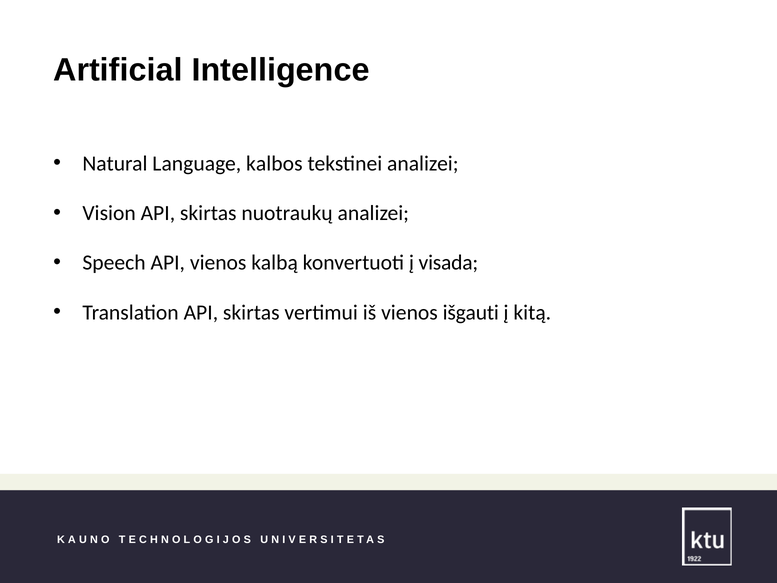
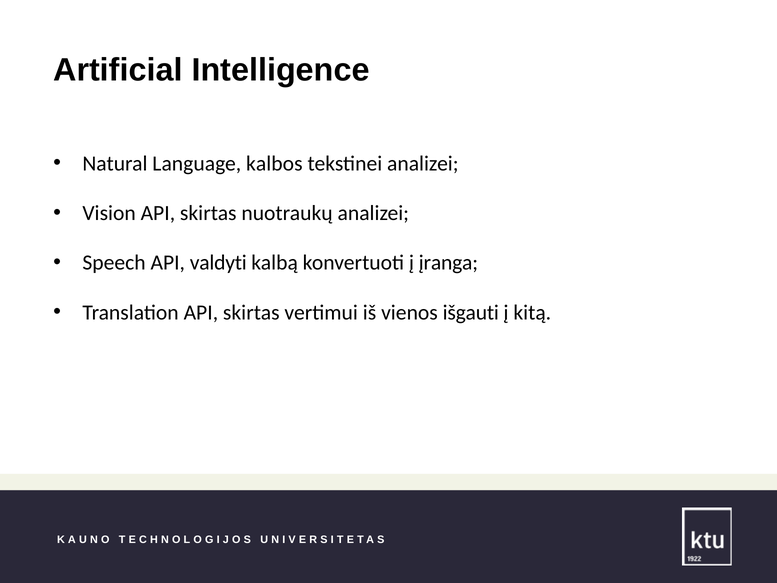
API vienos: vienos -> valdyti (218, 263)
visada: visada -> įranga (448, 263)
